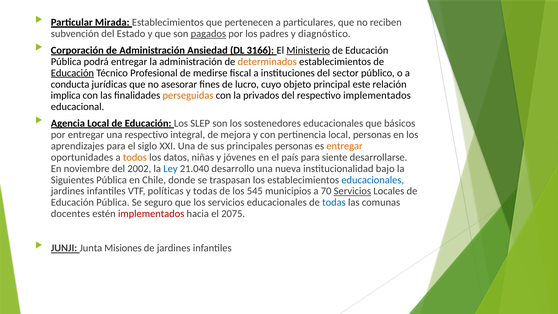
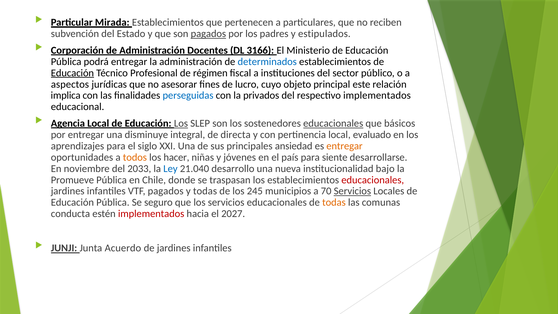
diagnóstico: diagnóstico -> estipulados (324, 34)
Ansiedad: Ansiedad -> Docentes (208, 50)
Ministerio underline: present -> none (308, 50)
determinados colour: orange -> blue (267, 62)
medirse: medirse -> régimen (210, 73)
conducta: conducta -> aspectos (70, 84)
perseguidas colour: orange -> blue (188, 95)
Los underline: none -> present (181, 123)
educacionales underline: none -> present (333, 123)
una respectivo: respectivo -> disminuye (146, 135)
mejora: mejora -> directa (236, 135)
local personas: personas -> evaluado (372, 135)
principales personas: personas -> ansiedad (294, 146)
datos: datos -> hacer (176, 157)
2002: 2002 -> 2033 (139, 169)
Siguientes: Siguientes -> Promueve (72, 180)
educacionales colour: blue -> red (373, 180)
VTF políticas: políticas -> pagados (166, 191)
545: 545 -> 245 (255, 191)
todas colour: blue -> orange (334, 202)
docentes: docentes -> conducta (70, 214)
2075: 2075 -> 2027 (233, 214)
Misiones: Misiones -> Acuerdo (123, 248)
